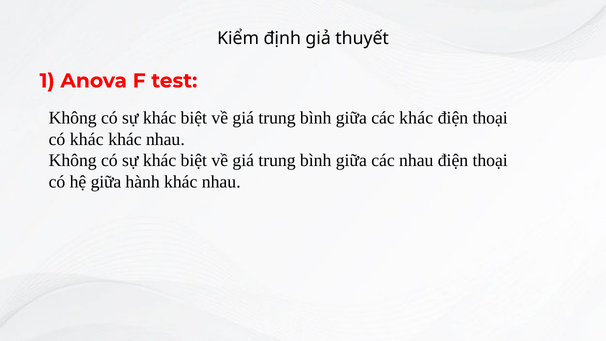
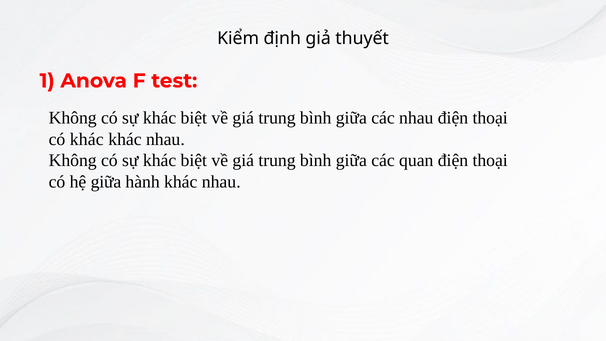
các khác: khác -> nhau (416, 118)
các nhau: nhau -> quan (416, 160)
